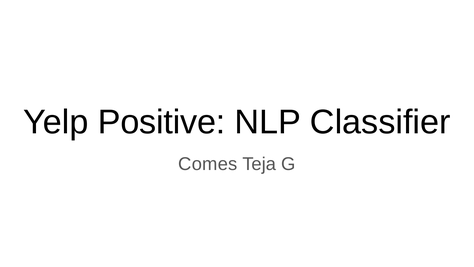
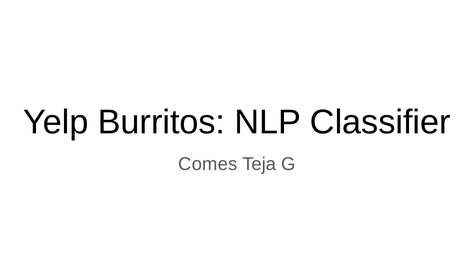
Positive: Positive -> Burritos (161, 122)
